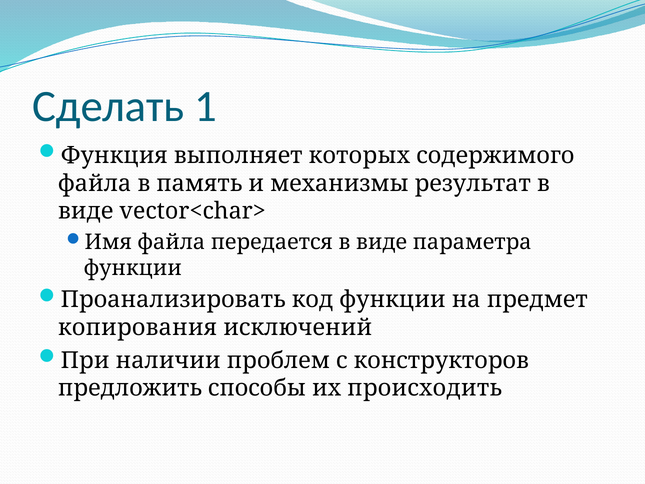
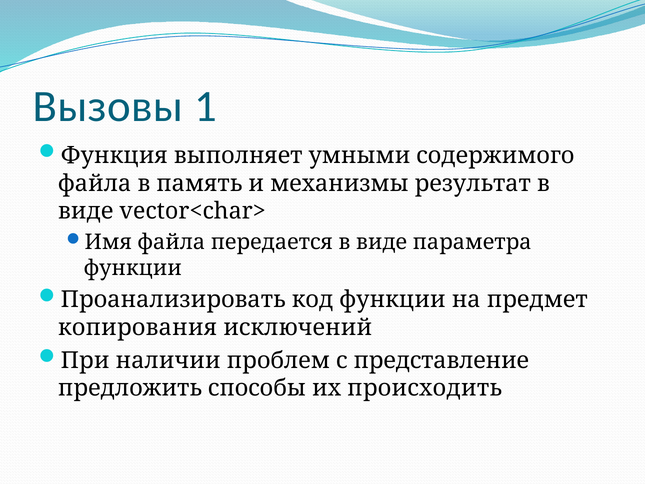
Сделать: Сделать -> Вызовы (108, 107)
которых: которых -> умными (359, 155)
конструкторов: конструкторов -> представление (441, 360)
